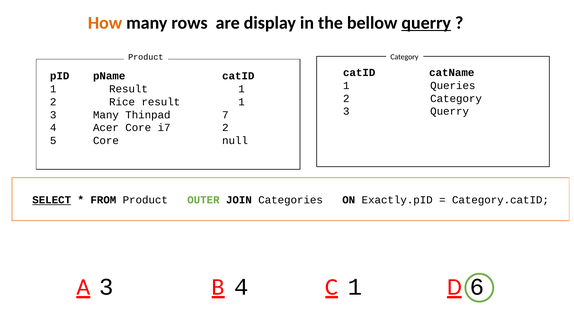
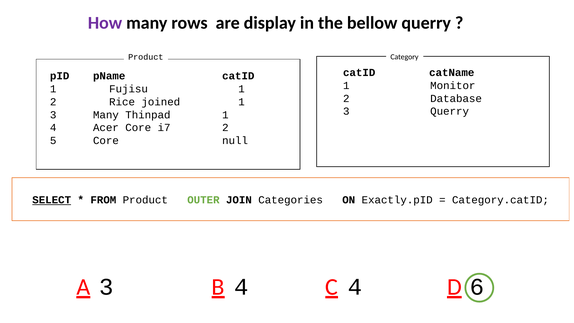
How colour: orange -> purple (105, 23)
querry underline: present -> none (426, 23)
Queries: Queries -> Monitor (453, 85)
1 Result: Result -> Fujisu (129, 89)
2 Category: Category -> Database (456, 98)
Rice result: result -> joined (161, 102)
Thinpad 7: 7 -> 1 (225, 115)
1: 1 -> 4 (355, 287)
